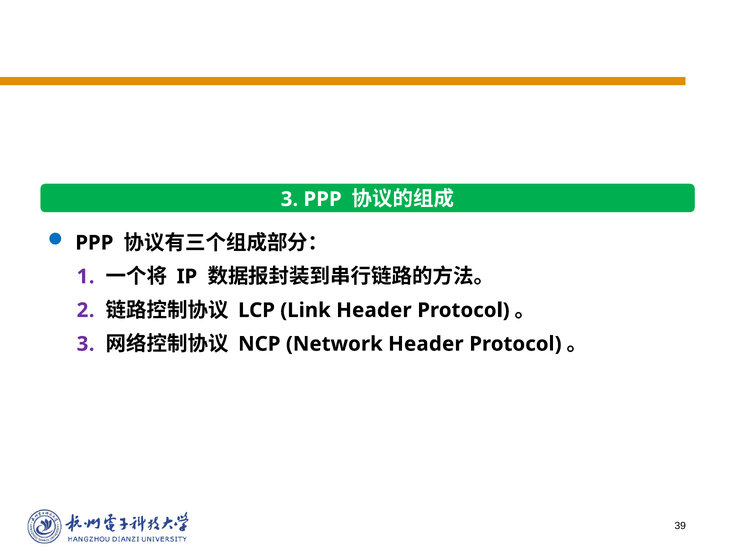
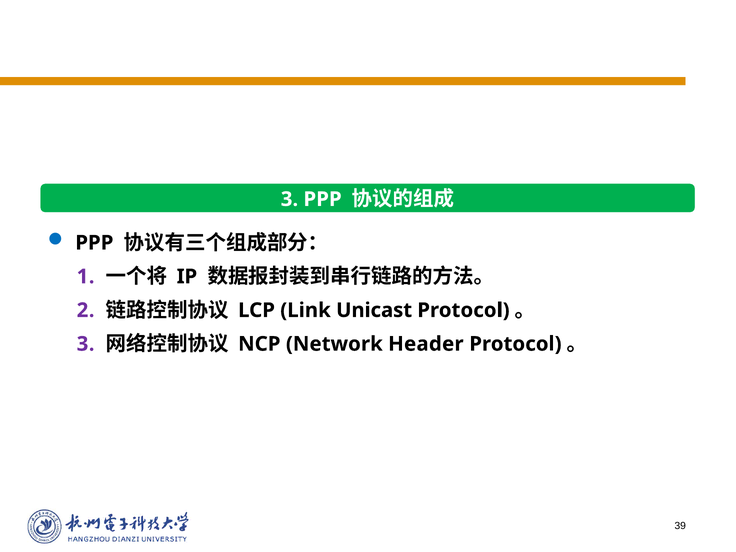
Link Header: Header -> Unicast (374, 310)
